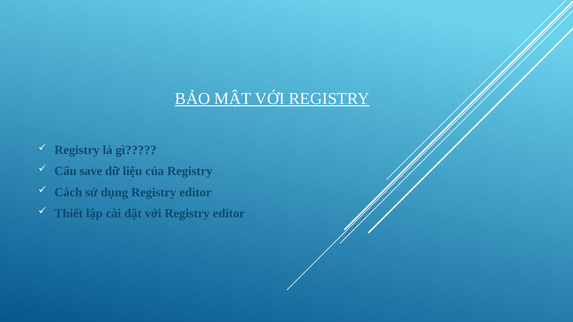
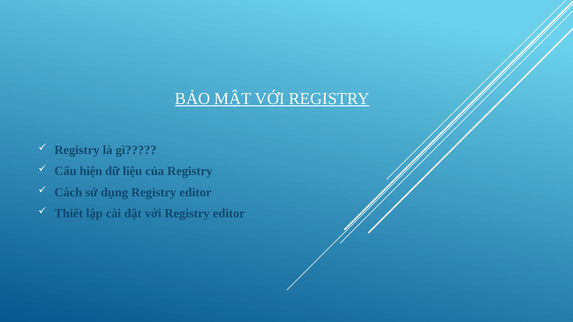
save: save -> hiện (91, 171)
